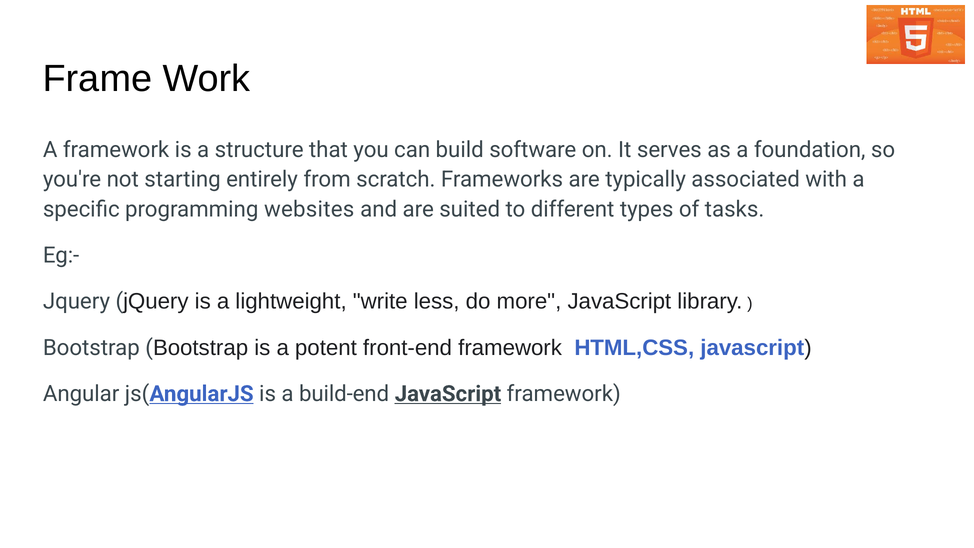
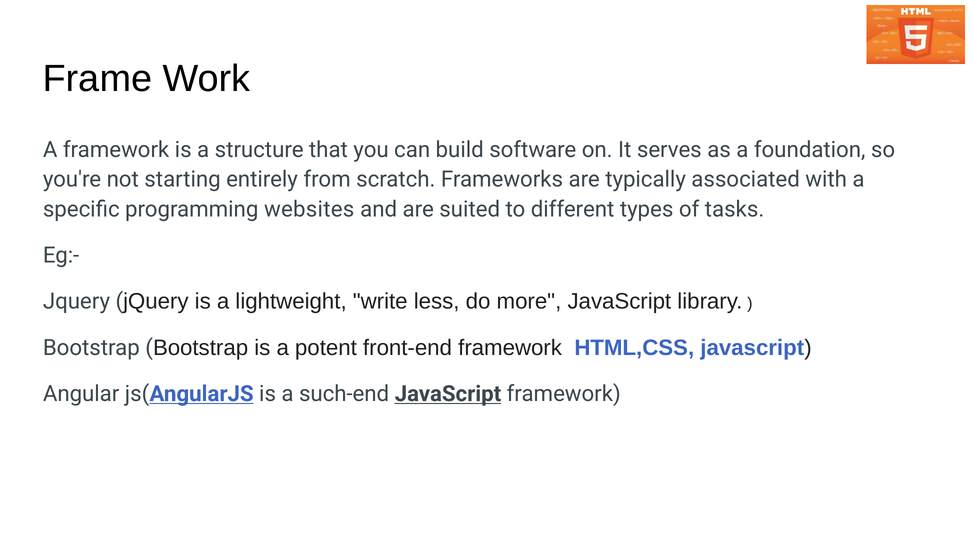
build-end: build-end -> such-end (344, 394)
